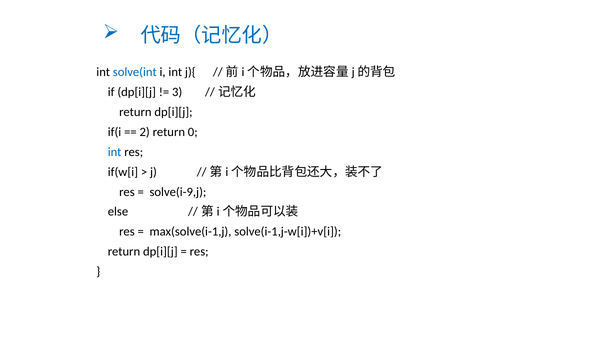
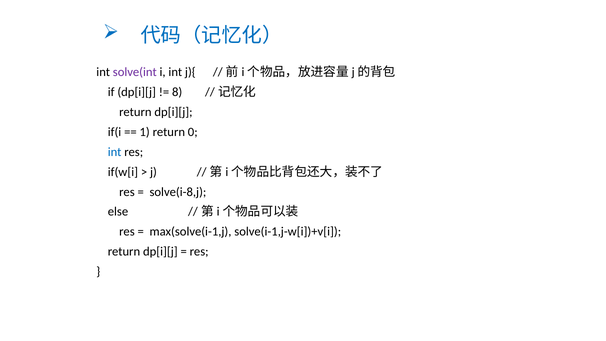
solve(int colour: blue -> purple (135, 72)
3: 3 -> 8 (177, 92)
2: 2 -> 1 (145, 132)
solve(i-9,j: solve(i-9,j -> solve(i-8,j (178, 192)
